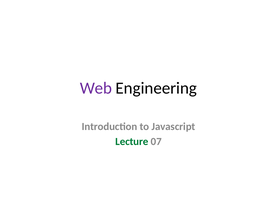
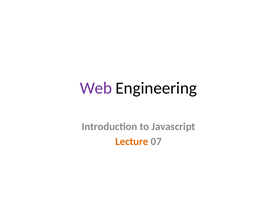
Lecture colour: green -> orange (132, 141)
